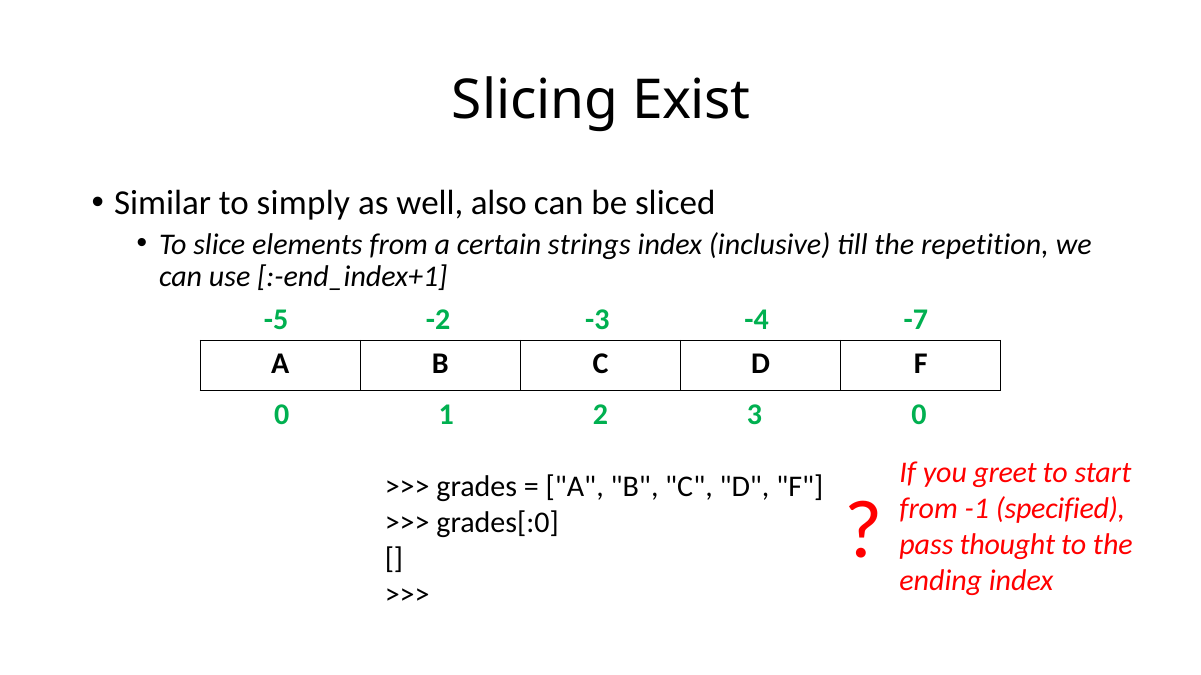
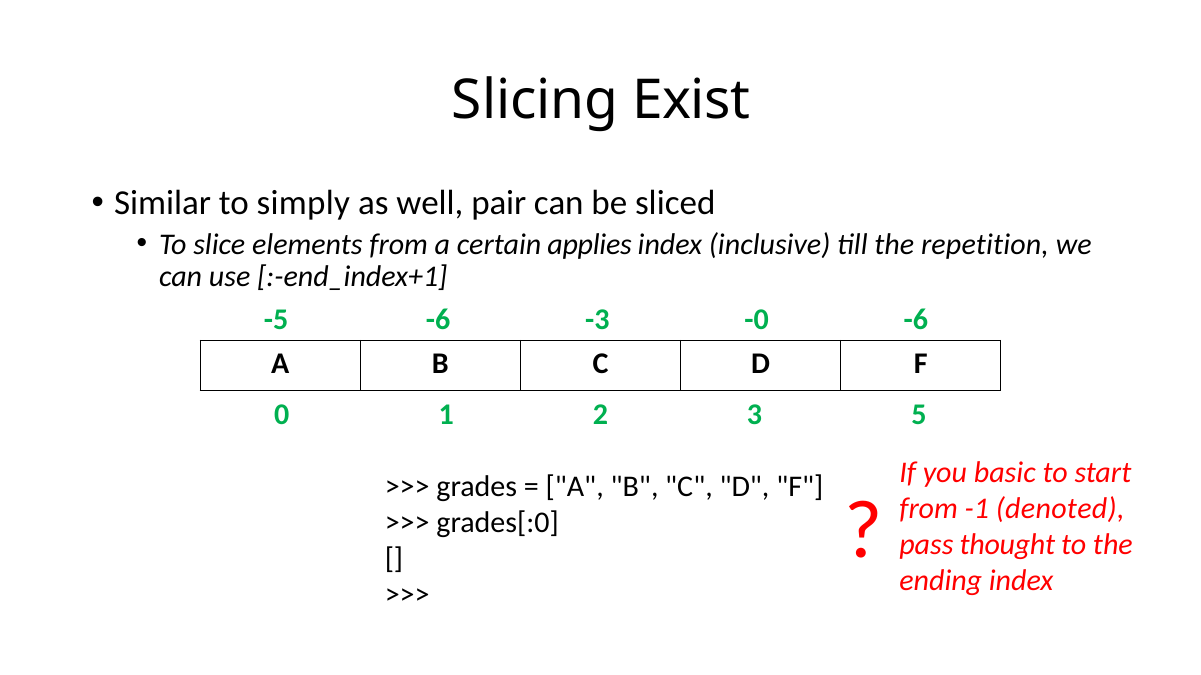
also: also -> pair (499, 203)
strings: strings -> applies (590, 244)
-5 -2: -2 -> -6 (438, 320)
-4: -4 -> -0 (757, 320)
-7: -7 -> -6 (916, 320)
3 0: 0 -> 5 (919, 415)
greet: greet -> basic (1005, 473)
specified: specified -> denoted (1060, 509)
